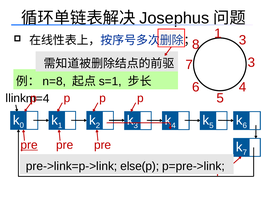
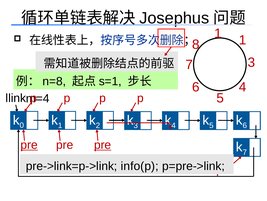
1 3: 3 -> 1 (243, 40)
pre underline: none -> present (103, 144)
else(p: else(p -> info(p (140, 166)
